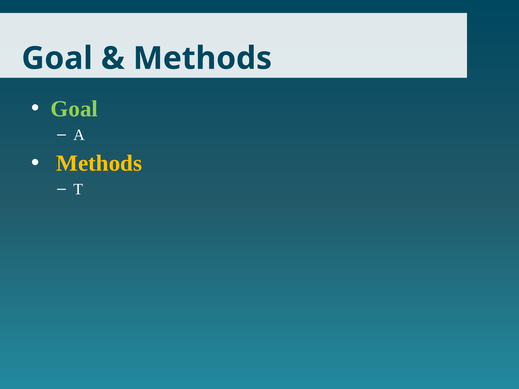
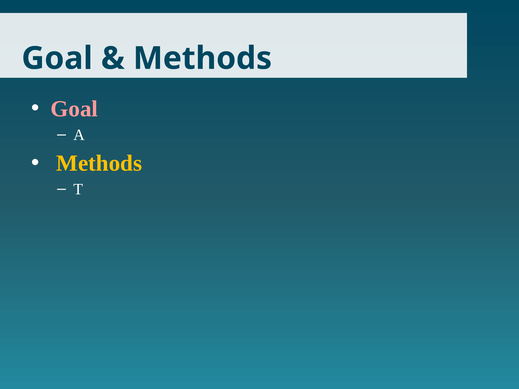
Goal colour: light green -> pink (74, 109)
